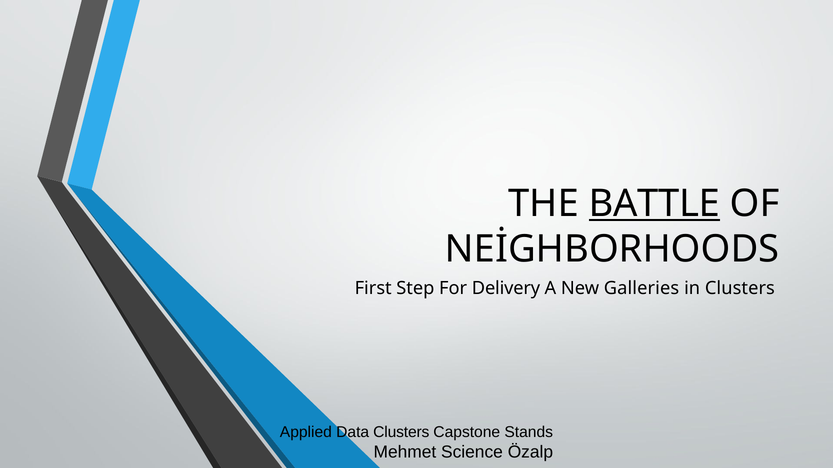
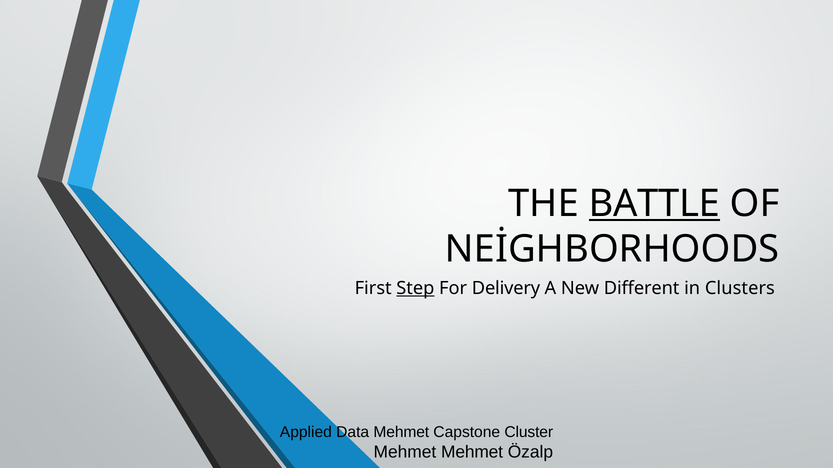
Step underline: none -> present (415, 288)
Galleries: Galleries -> Different (642, 288)
Data Clusters: Clusters -> Mehmet (401, 433)
Stands: Stands -> Cluster (529, 433)
Mehmet Science: Science -> Mehmet (472, 453)
